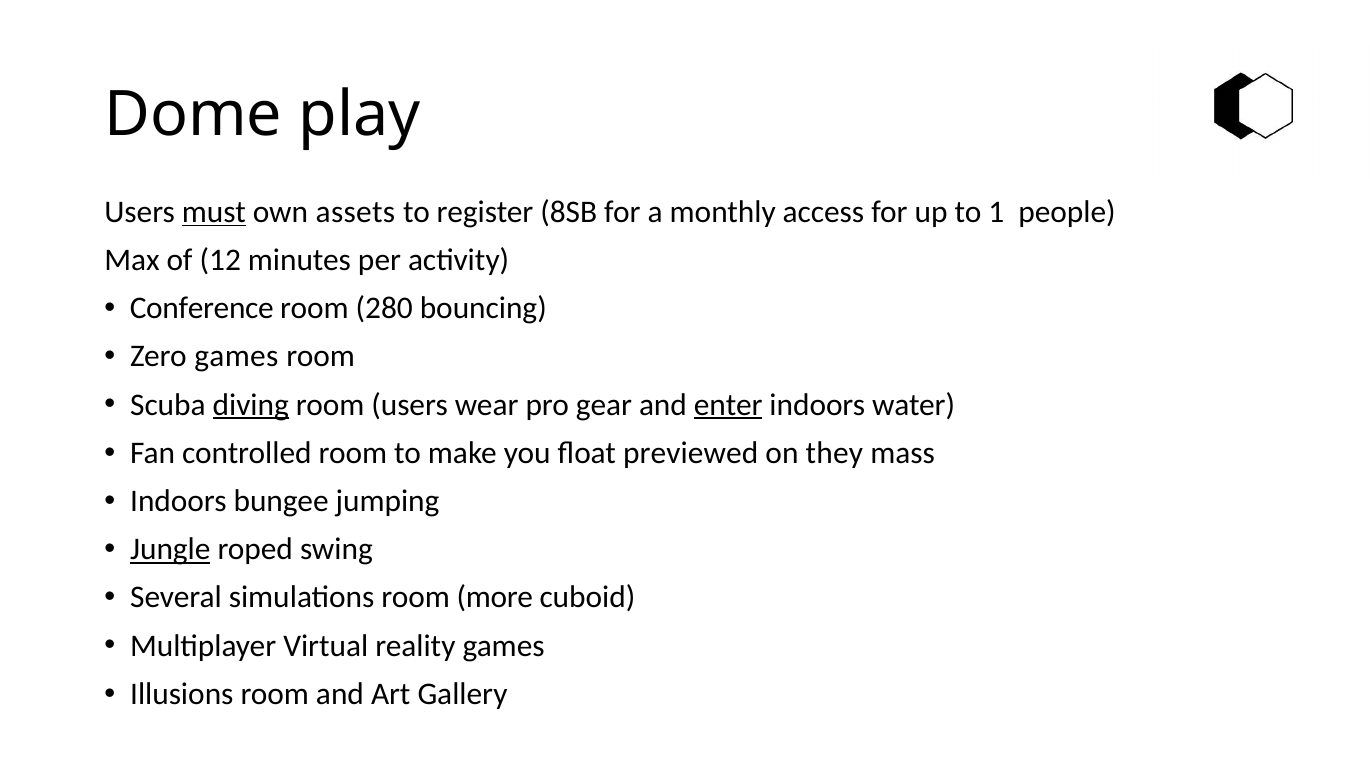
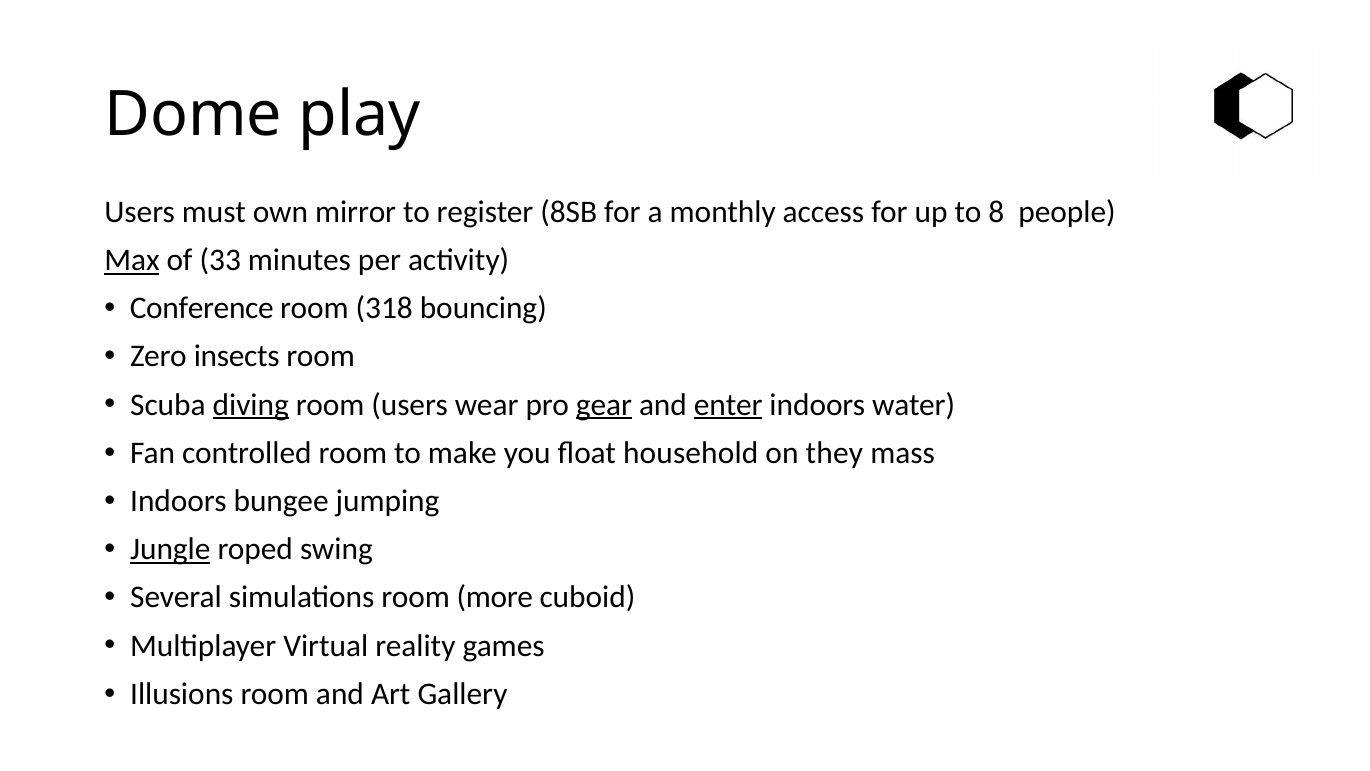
must underline: present -> none (214, 212)
assets: assets -> mirror (356, 212)
1: 1 -> 8 (996, 212)
Max underline: none -> present (132, 260)
12: 12 -> 33 (220, 260)
280: 280 -> 318 (384, 308)
Zero games: games -> insects (237, 356)
gear underline: none -> present (604, 405)
previewed: previewed -> household (691, 453)
